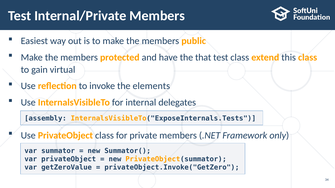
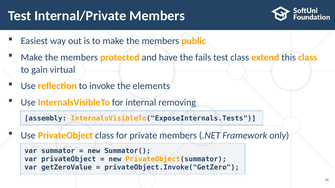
that: that -> fails (203, 57)
delegates: delegates -> removing (177, 103)
